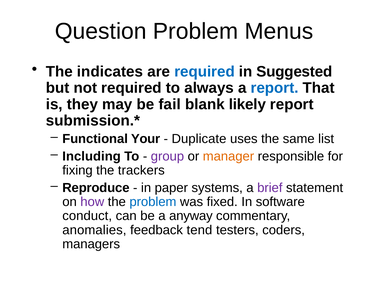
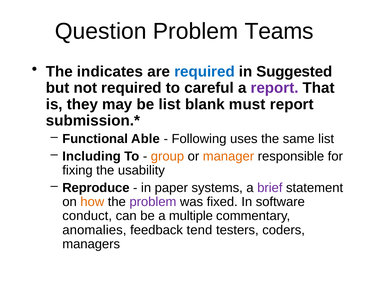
Menus: Menus -> Teams (279, 31)
always: always -> careful (209, 88)
report colour: blue -> purple (275, 88)
be fail: fail -> list (170, 104)
likely: likely -> must (247, 104)
Your: Your -> Able (146, 138)
Duplicate: Duplicate -> Following (199, 138)
group colour: purple -> orange (167, 156)
trackers: trackers -> usability (141, 170)
how colour: purple -> orange (92, 201)
problem colour: blue -> purple (153, 201)
anyway: anyway -> multiple (191, 215)
